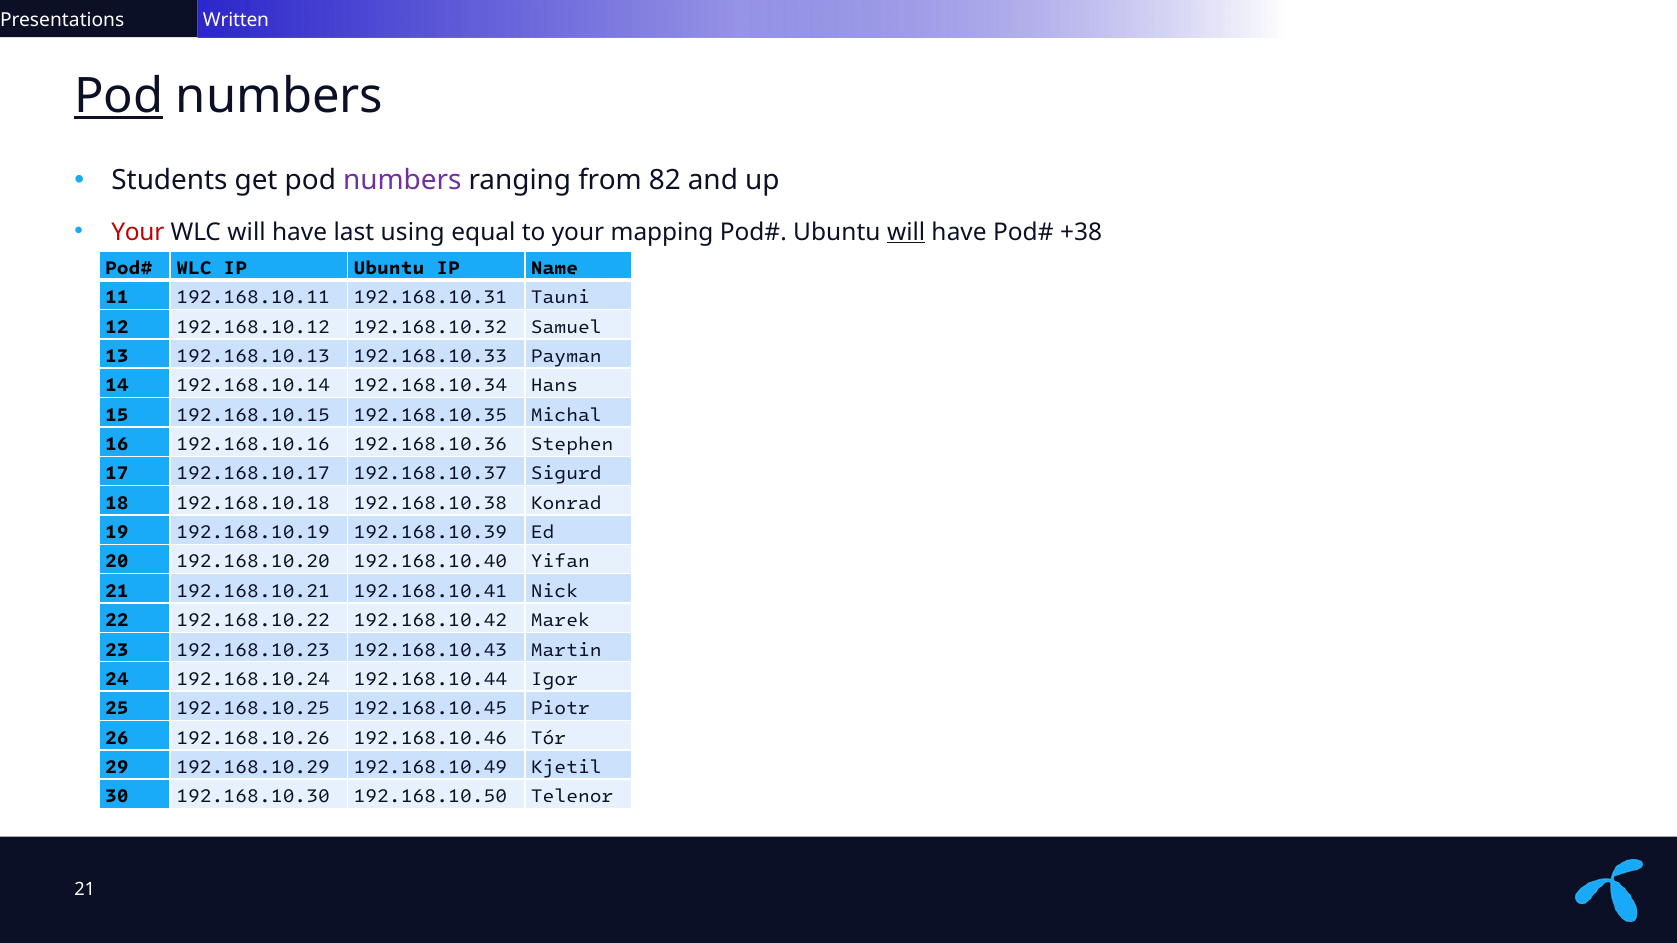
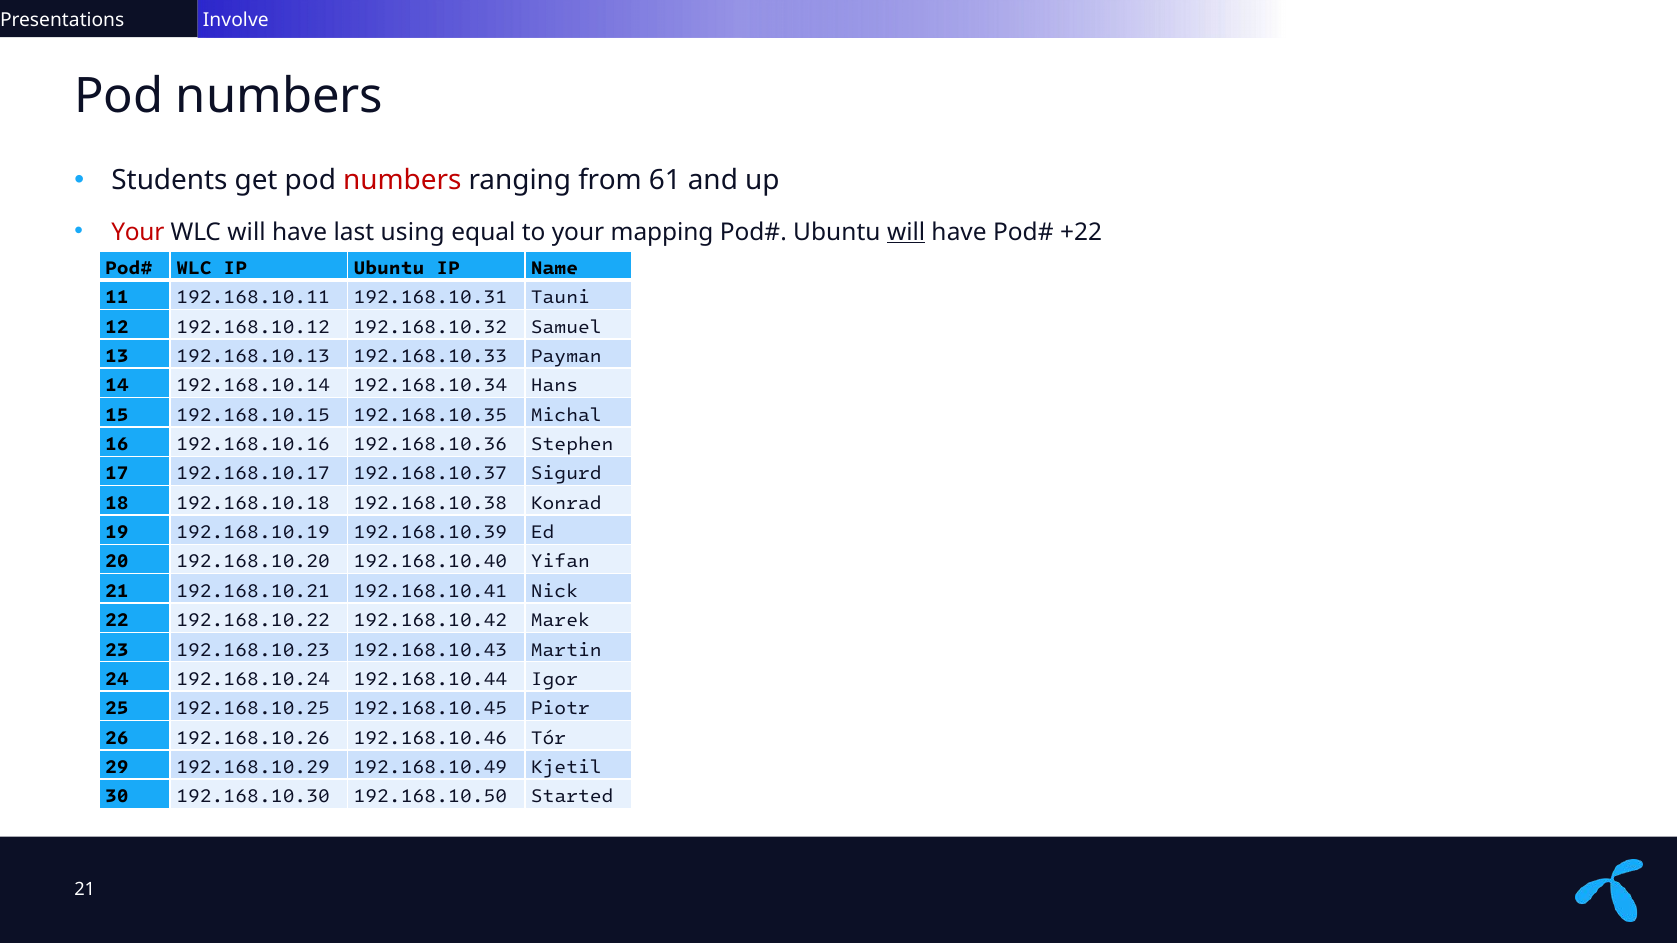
Written: Written -> Involve (236, 20)
Pod underline: present -> none (119, 96)
numbers colour: purple -> red (402, 180)
82: 82 -> 61 (665, 180)
+38: +38 -> +22 (1081, 232)
Telenor: Telenor -> Started (572, 797)
